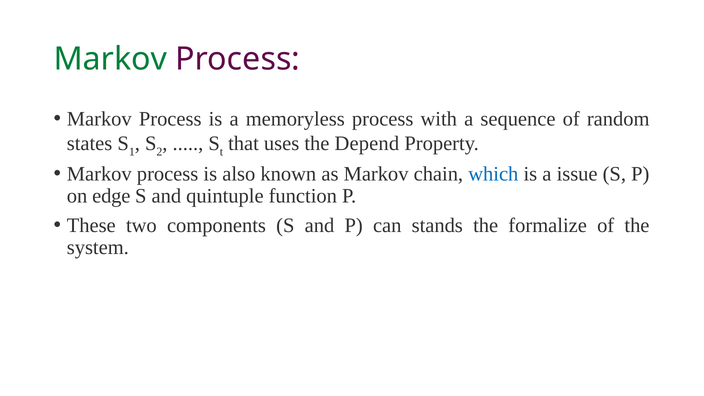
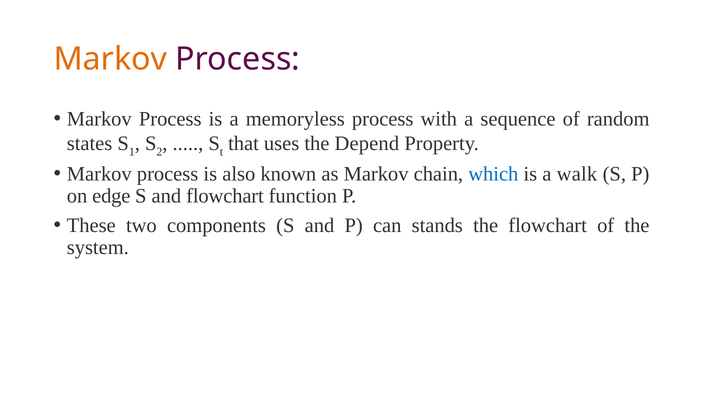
Markov colour: green -> orange (110, 59)
issue: issue -> walk (577, 174)
and quintuple: quintuple -> flowchart (225, 196)
the formalize: formalize -> flowchart (548, 225)
